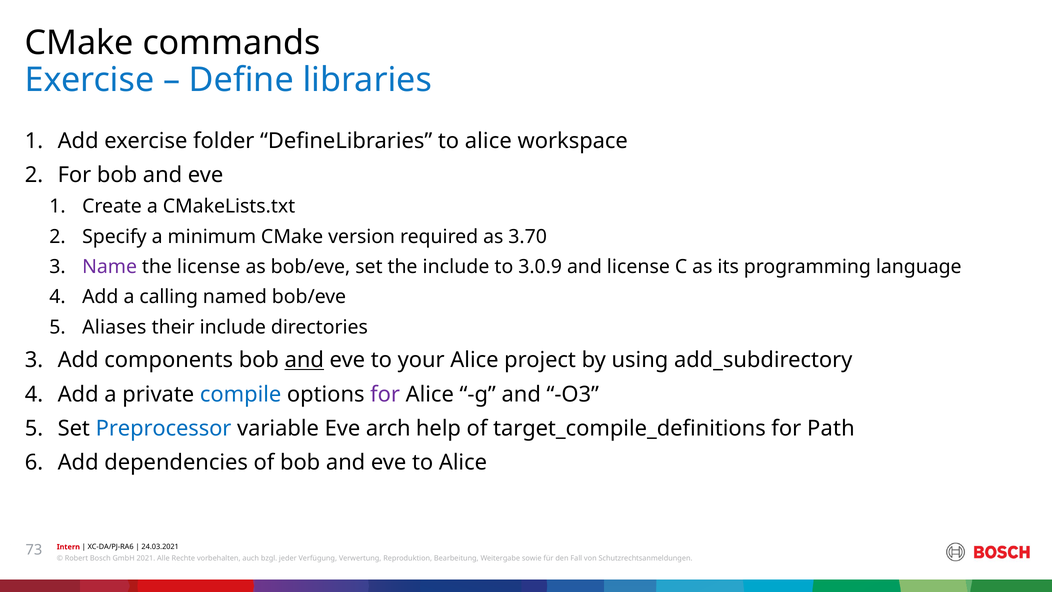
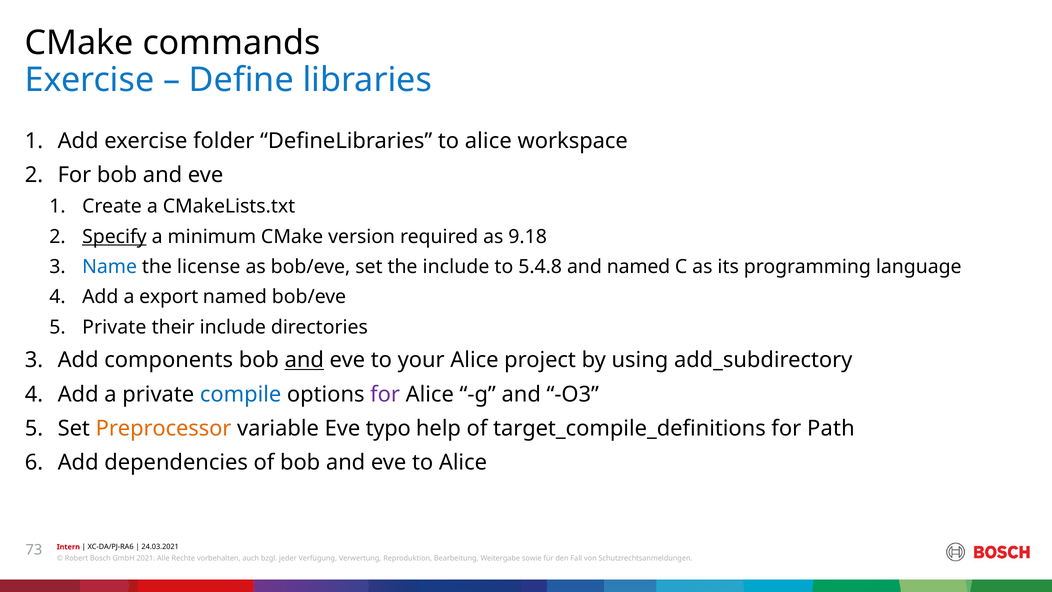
Specify underline: none -> present (114, 237)
3.70: 3.70 -> 9.18 (528, 237)
Name colour: purple -> blue (110, 267)
3.0.9: 3.0.9 -> 5.4.8 (540, 267)
and license: license -> named (638, 267)
calling: calling -> export (169, 297)
Aliases: Aliases -> Private (114, 327)
Preprocessor colour: blue -> orange (164, 428)
arch: arch -> typo (388, 428)
